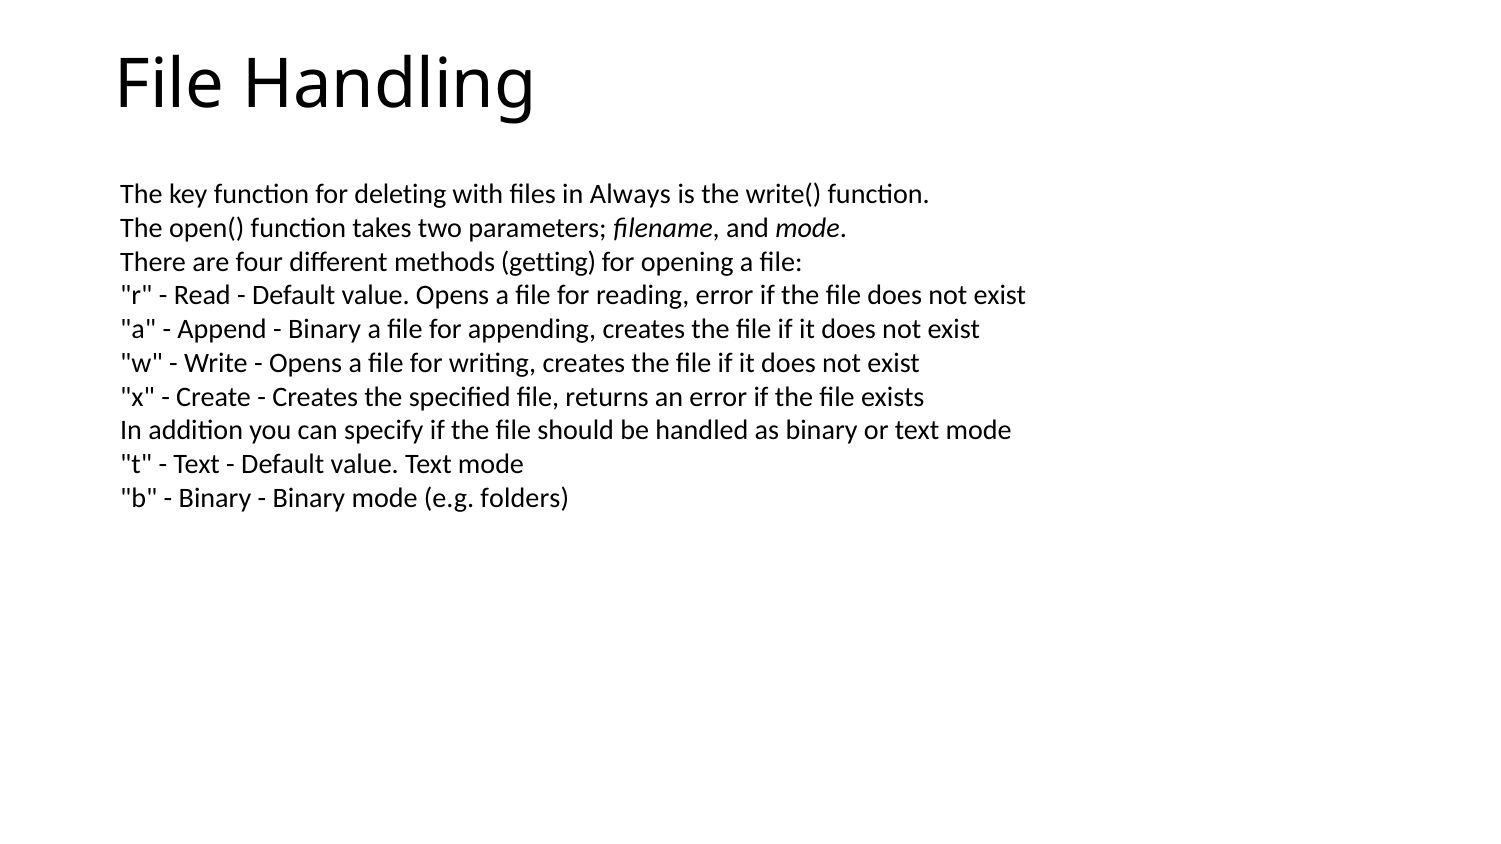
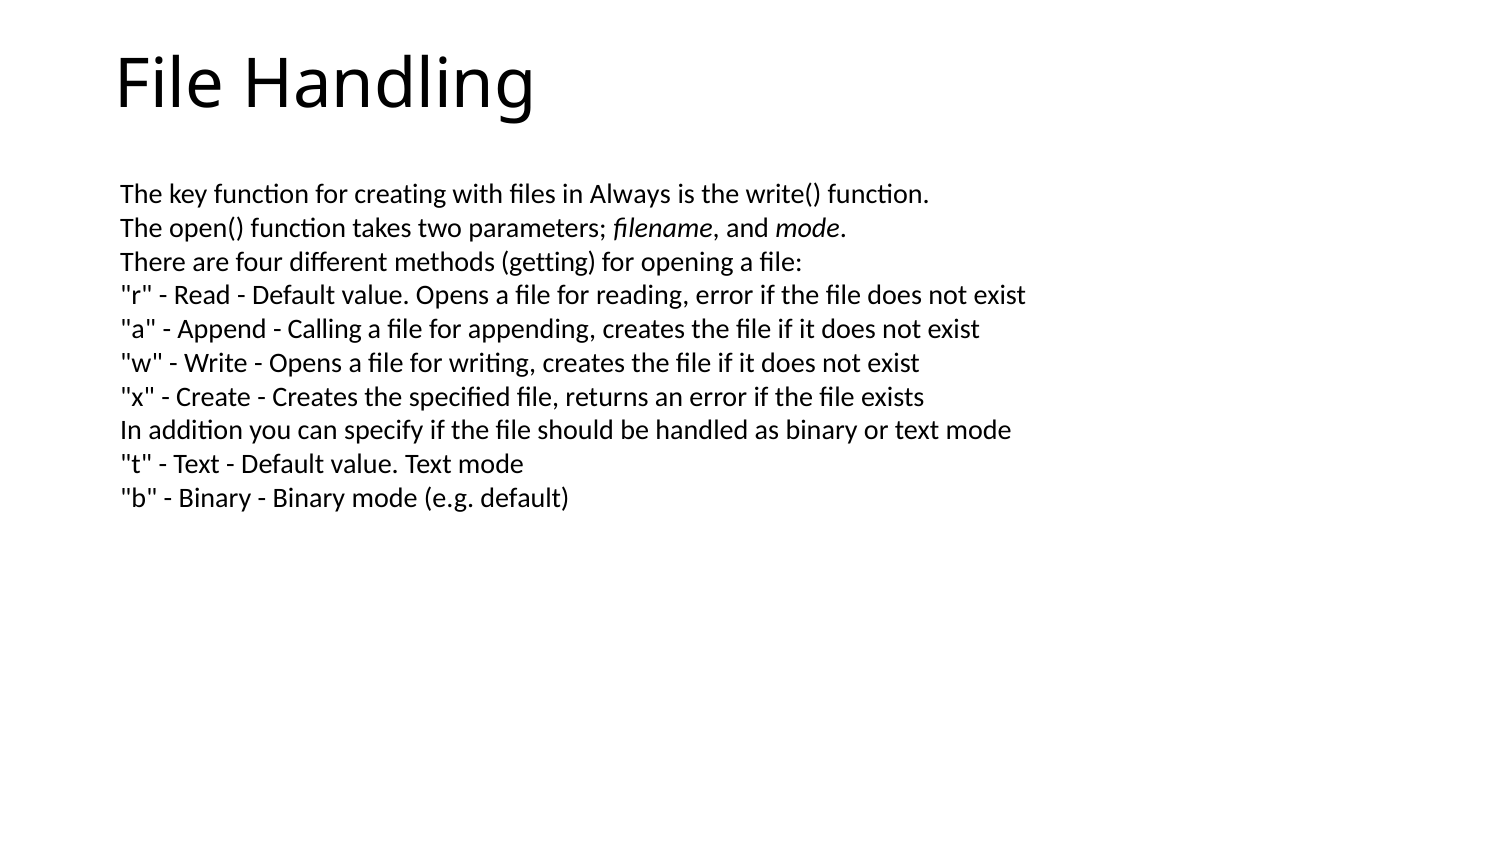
deleting: deleting -> creating (400, 194)
Binary: Binary -> Calling (325, 330)
e.g folders: folders -> default (525, 498)
